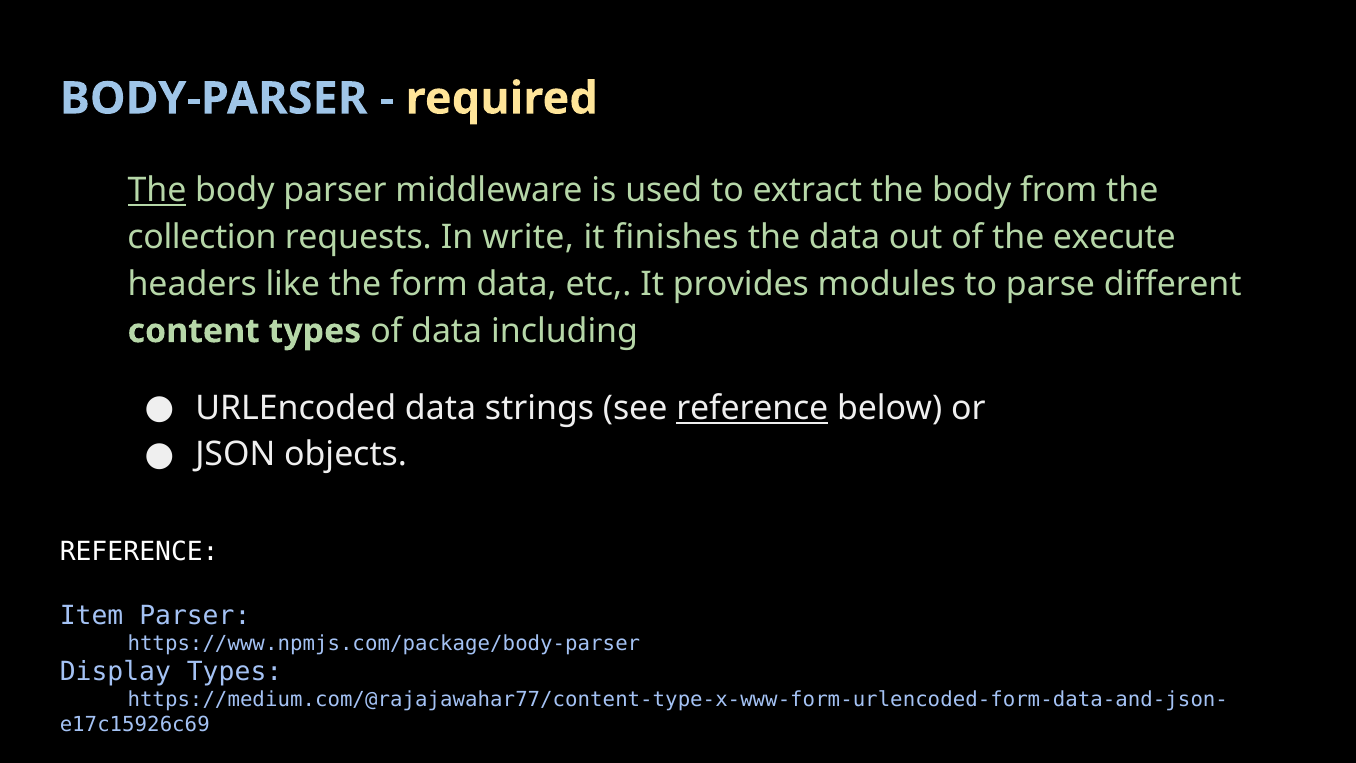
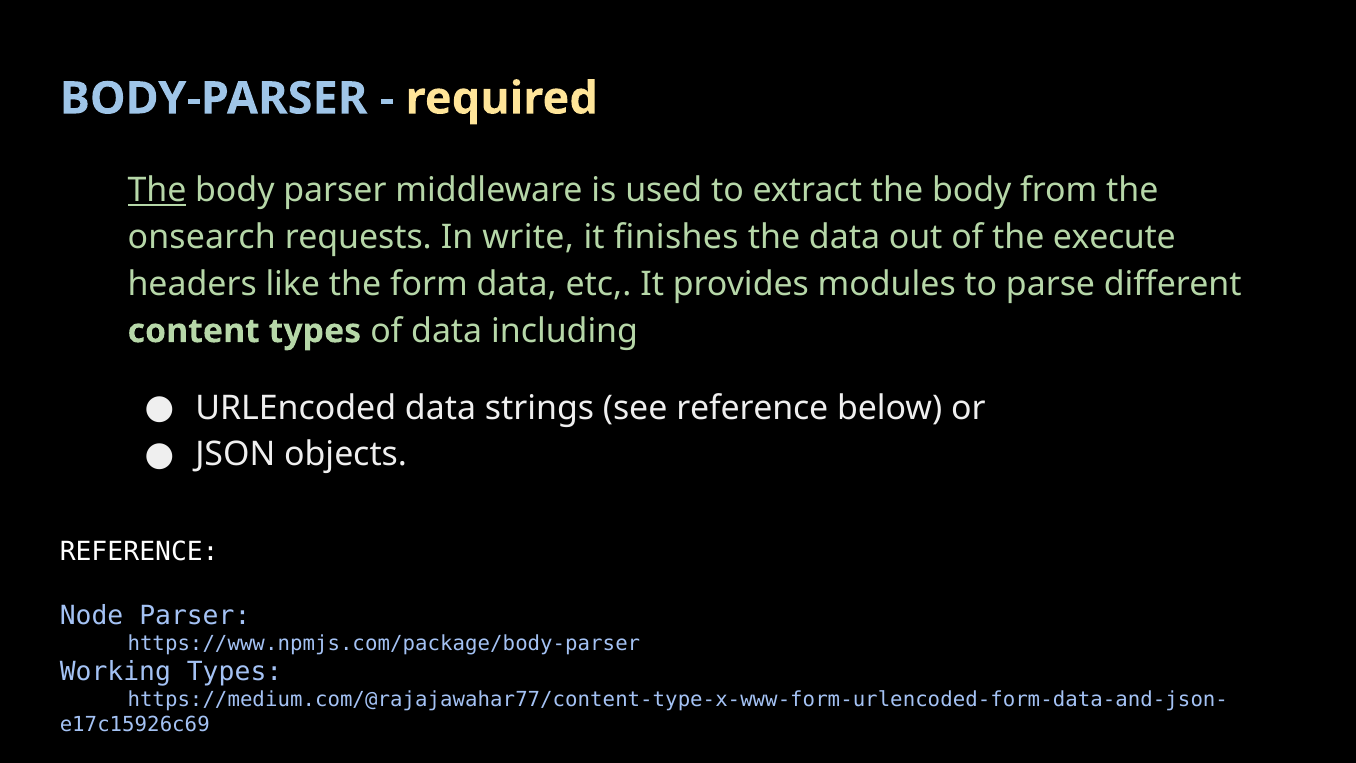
collection: collection -> onsearch (202, 237)
reference underline: present -> none (752, 408)
Item: Item -> Node (92, 615)
Display: Display -> Working (115, 672)
